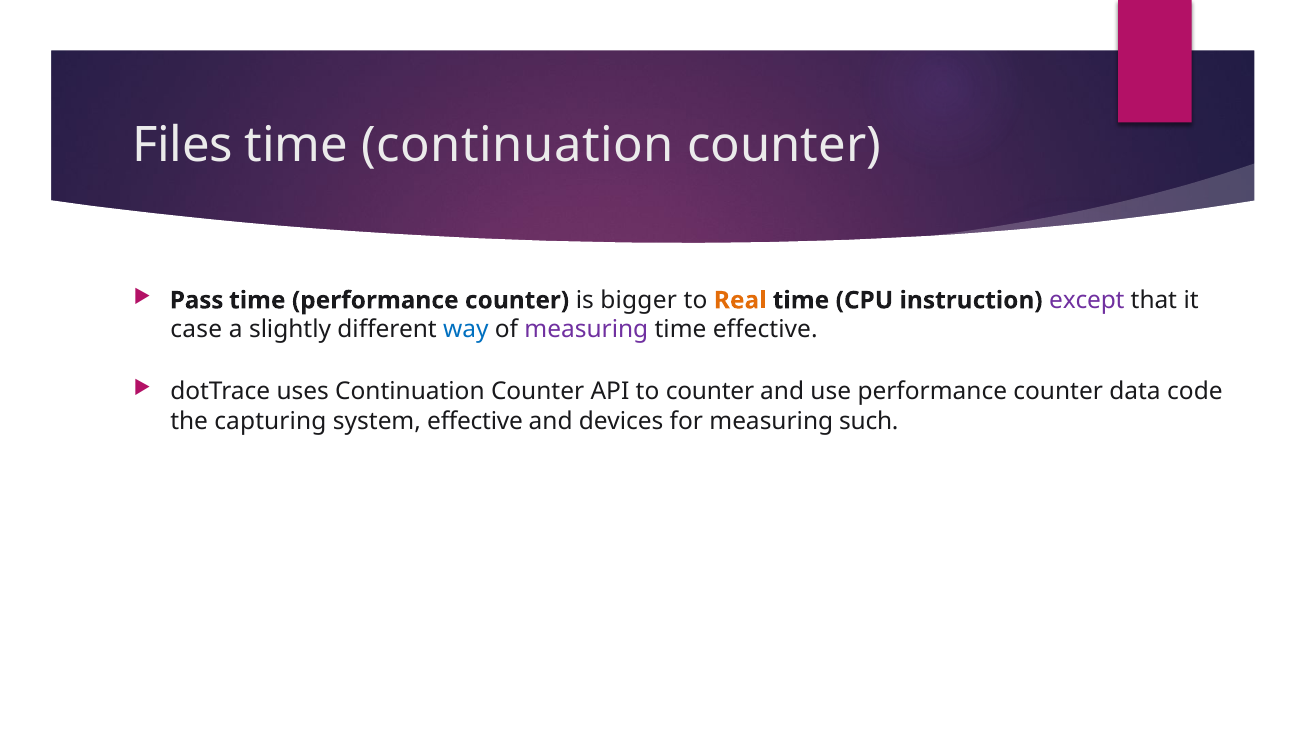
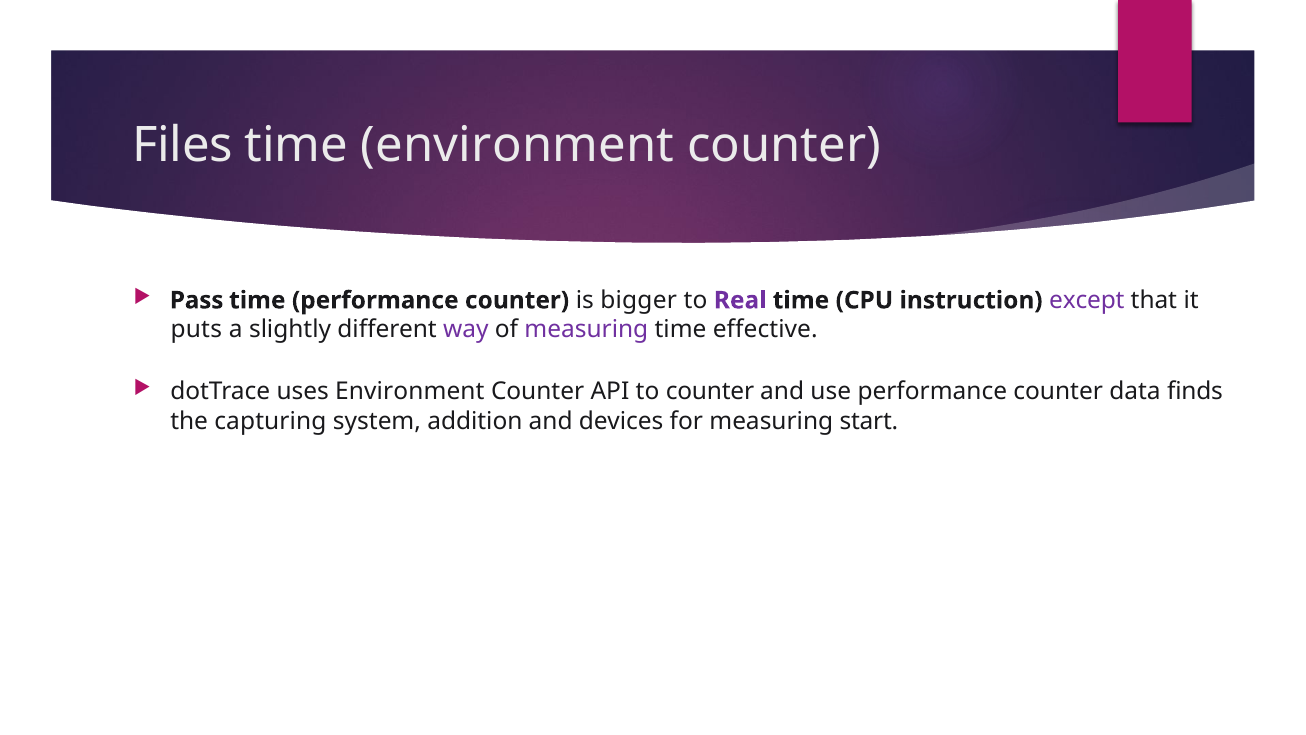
time continuation: continuation -> environment (518, 146)
Real colour: orange -> purple (740, 300)
case: case -> puts (196, 330)
way colour: blue -> purple (466, 330)
uses Continuation: Continuation -> Environment (410, 392)
code: code -> finds (1195, 392)
system effective: effective -> addition (475, 421)
such: such -> start (869, 421)
